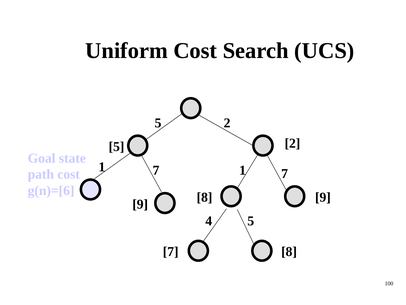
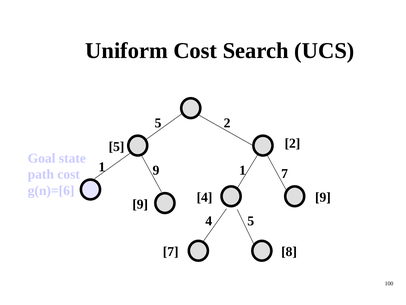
7: 7 -> 9 (156, 170)
8: 8 -> 4 (204, 197)
